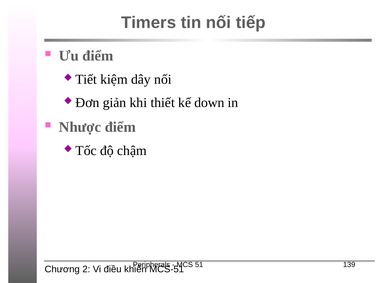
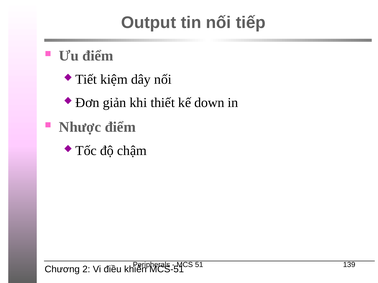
Timers: Timers -> Output (149, 23)
